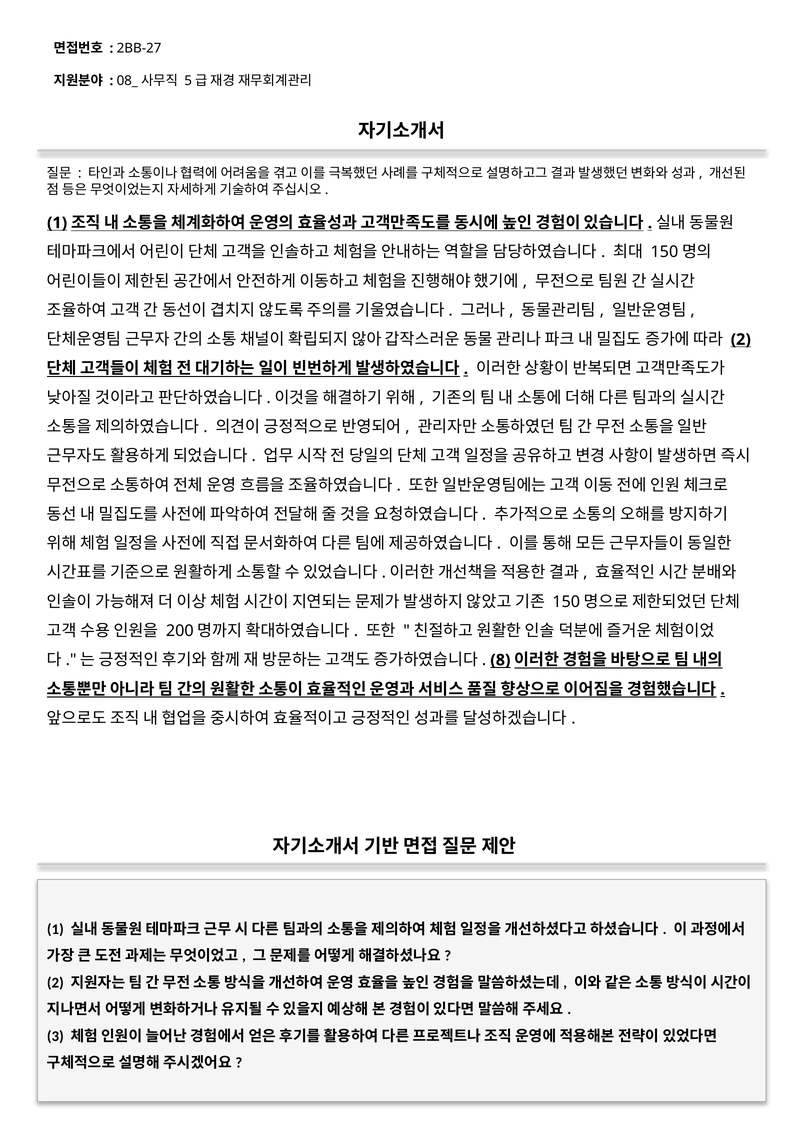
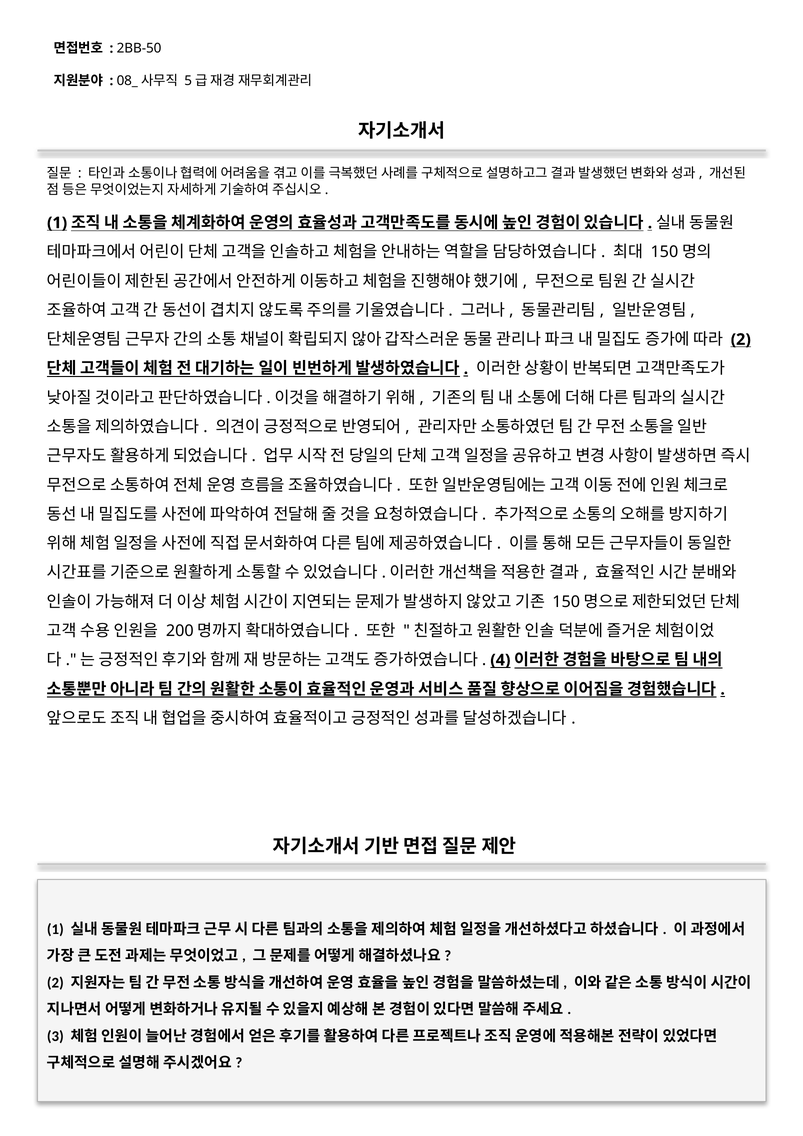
2BB-27: 2BB-27 -> 2BB-50 (139, 48)
8: 8 -> 4 (500, 660)
